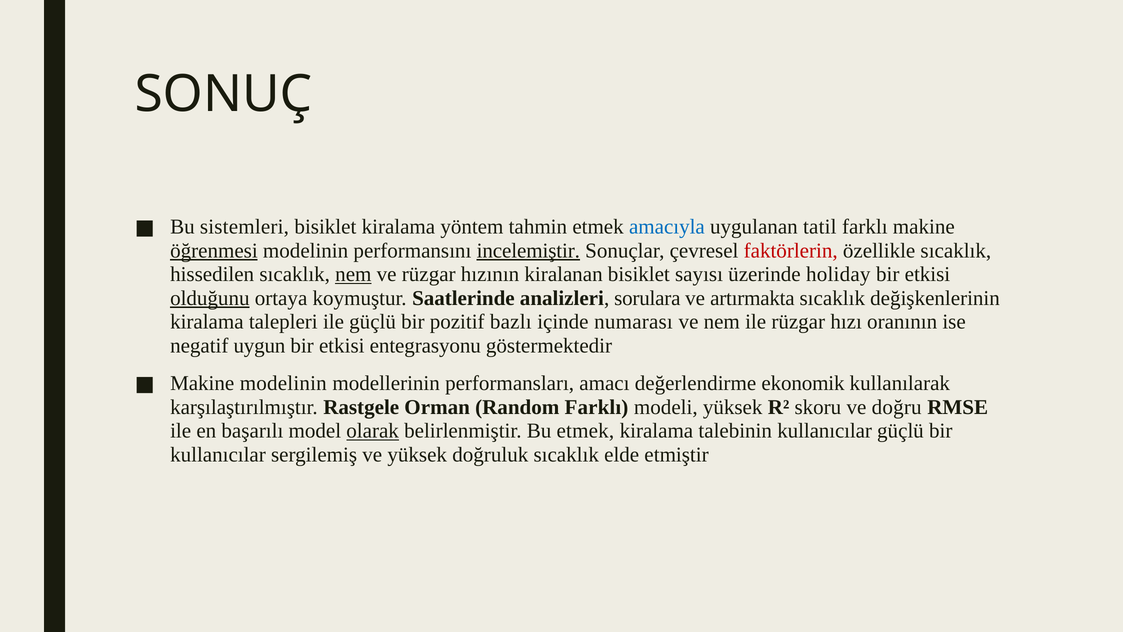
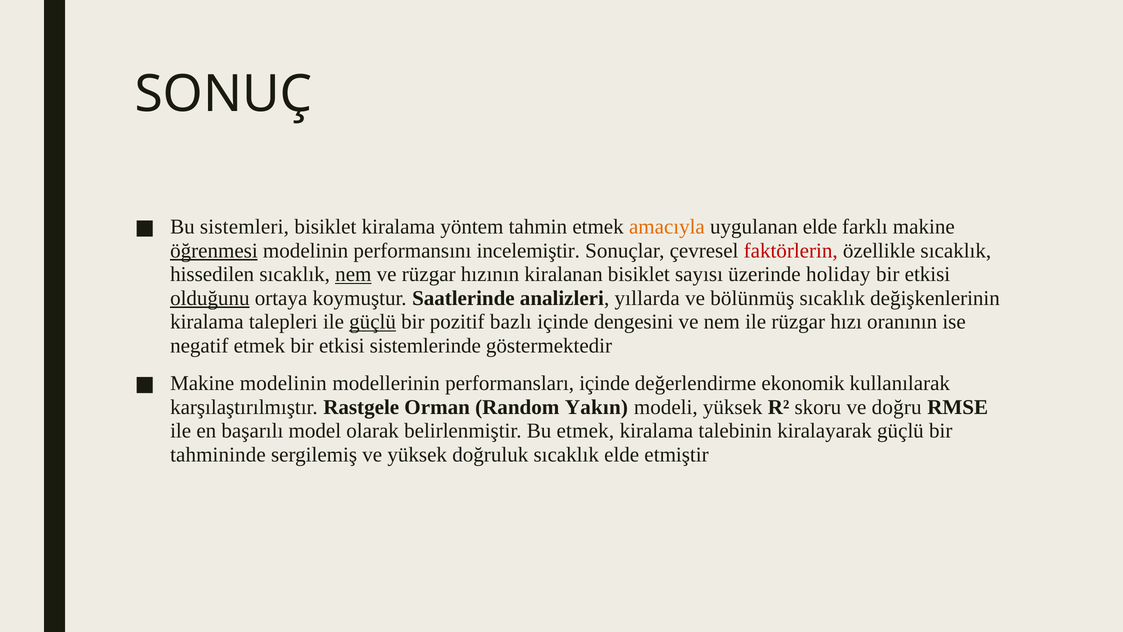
amacıyla colour: blue -> orange (667, 227)
uygulanan tatil: tatil -> elde (820, 227)
incelemiştir underline: present -> none (528, 251)
sorulara: sorulara -> yıllarda (647, 298)
artırmakta: artırmakta -> bölünmüş (752, 298)
güçlü underline: none -> present (373, 322)
numarası: numarası -> dengesini (634, 322)
negatif uygun: uygun -> etmek (259, 346)
entegrasyonu: entegrasyonu -> sistemlerinde (425, 346)
performansları amacı: amacı -> içinde (605, 383)
Random Farklı: Farklı -> Yakın (596, 407)
olarak underline: present -> none (373, 431)
talebinin kullanıcılar: kullanıcılar -> kiralayarak (825, 431)
kullanıcılar: kullanıcılar -> tahmininde (218, 455)
